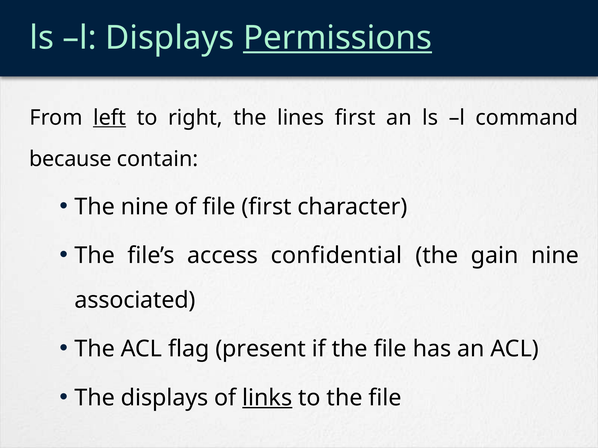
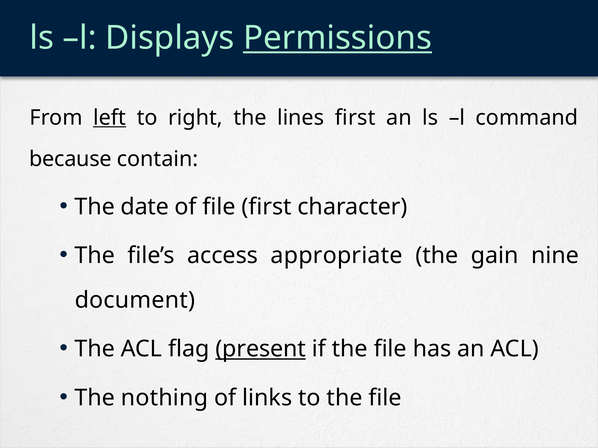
The nine: nine -> date (145, 207)
confidential: confidential -> appropriate (337, 256)
associated: associated -> document (135, 301)
present underline: none -> present (261, 349)
The displays: displays -> nothing (164, 398)
links underline: present -> none (267, 398)
